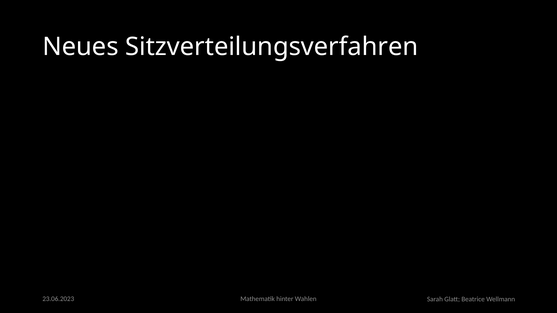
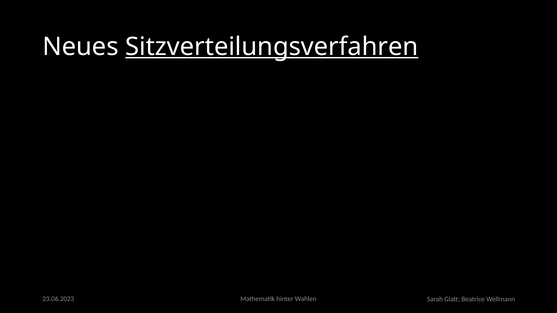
Sitzverteilungsverfahren underline: none -> present (272, 47)
